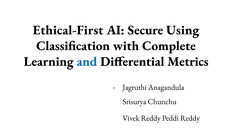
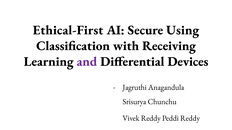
Complete: Complete -> Receiving (169, 46)
and colour: blue -> purple (87, 62)
Metrics: Metrics -> Devices (188, 62)
